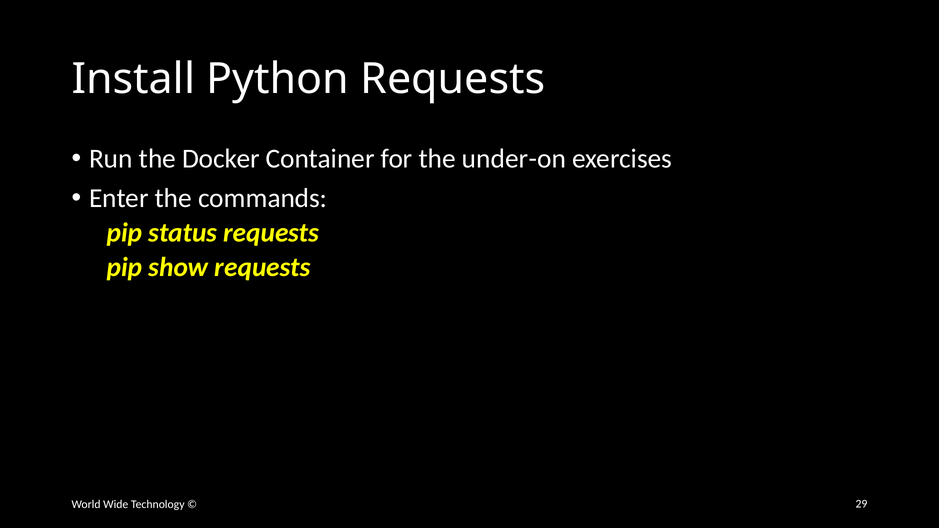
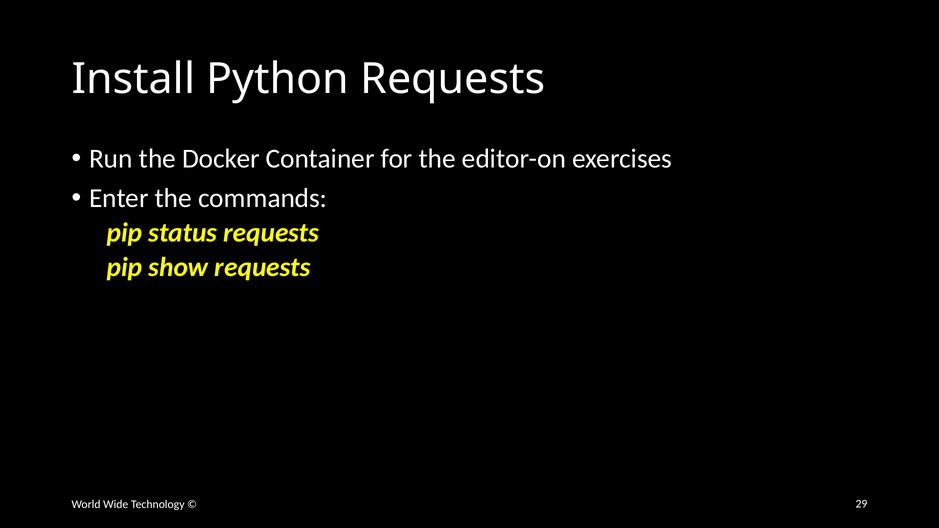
under-on: under-on -> editor-on (514, 159)
